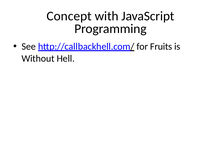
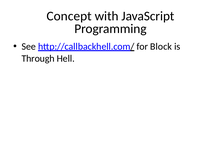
Fruits: Fruits -> Block (161, 46)
Without: Without -> Through (38, 58)
